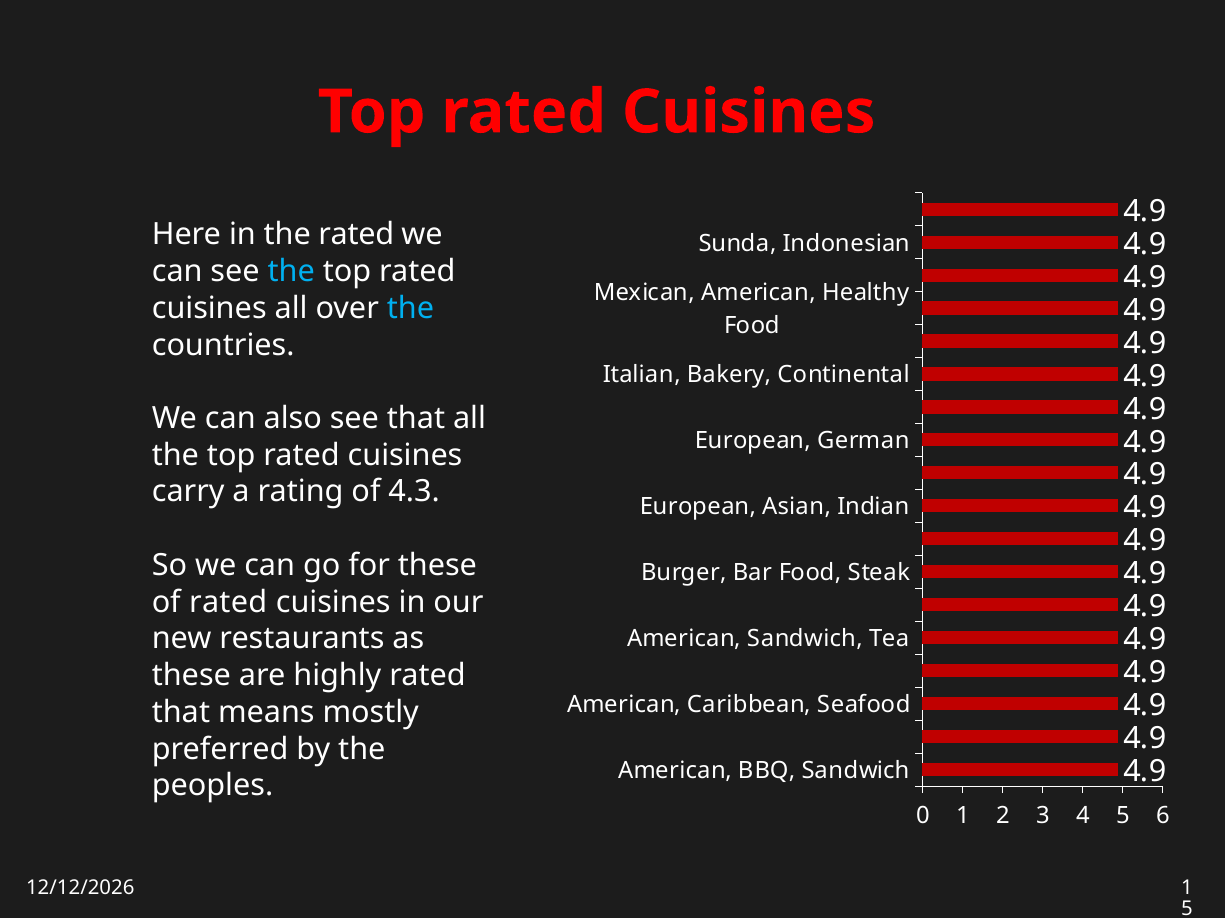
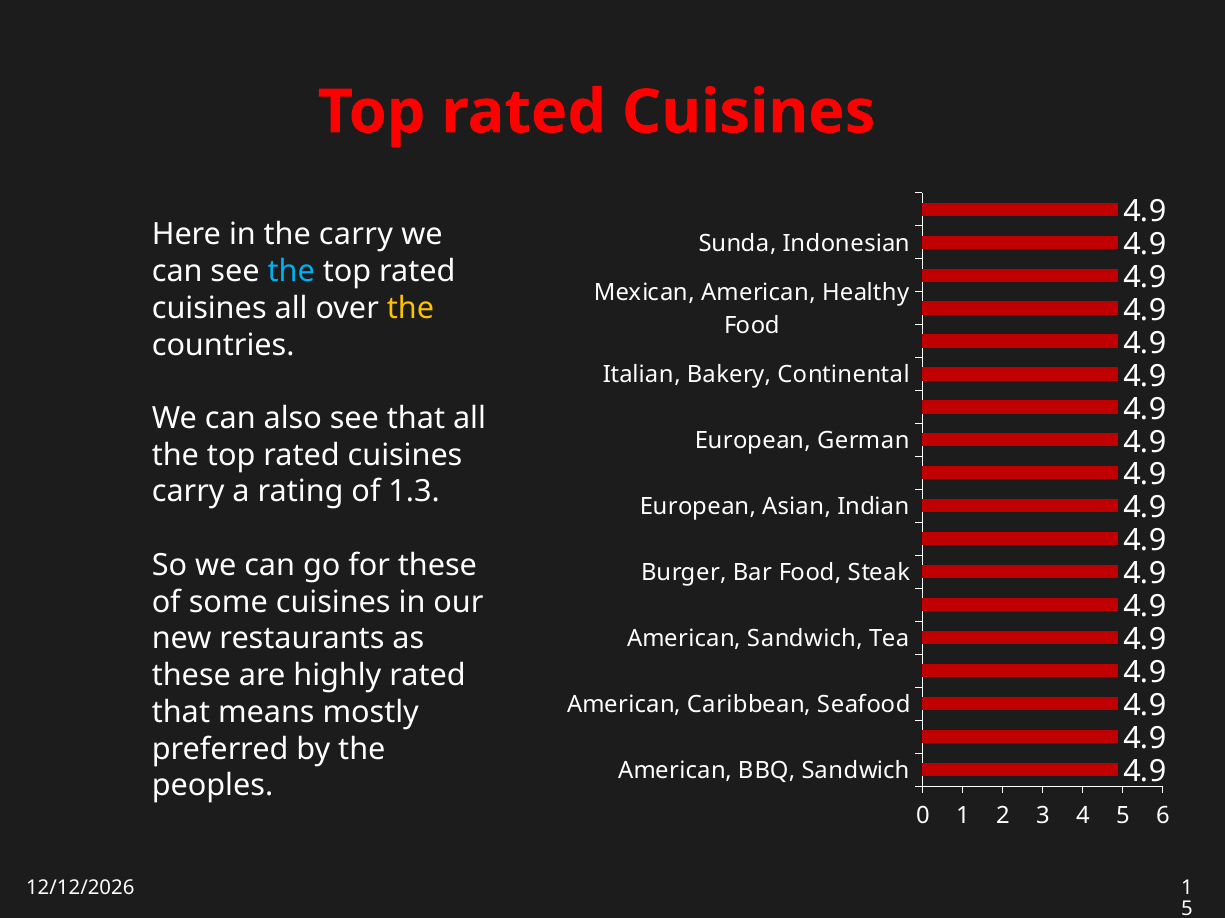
the rated: rated -> carry (356, 235)
the colour: light blue -> yellow (411, 309)
4.3: 4.3 -> 1.3 (414, 492)
of rated: rated -> some (228, 603)
